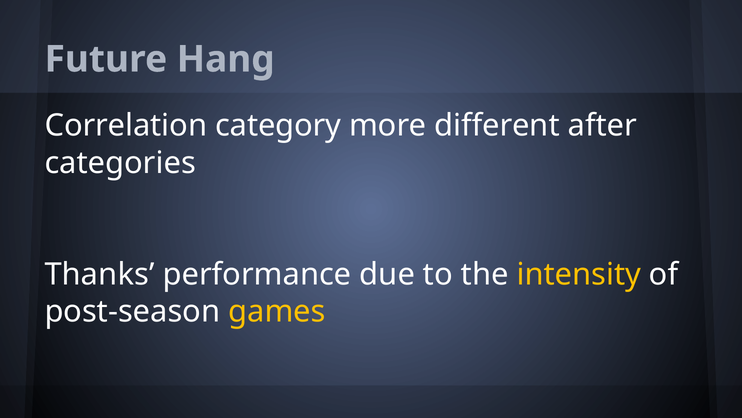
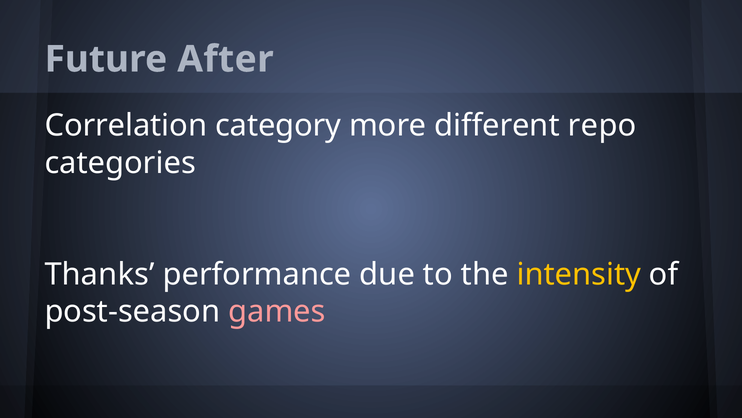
Hang: Hang -> After (225, 59)
after: after -> repo (602, 126)
games colour: yellow -> pink (277, 311)
